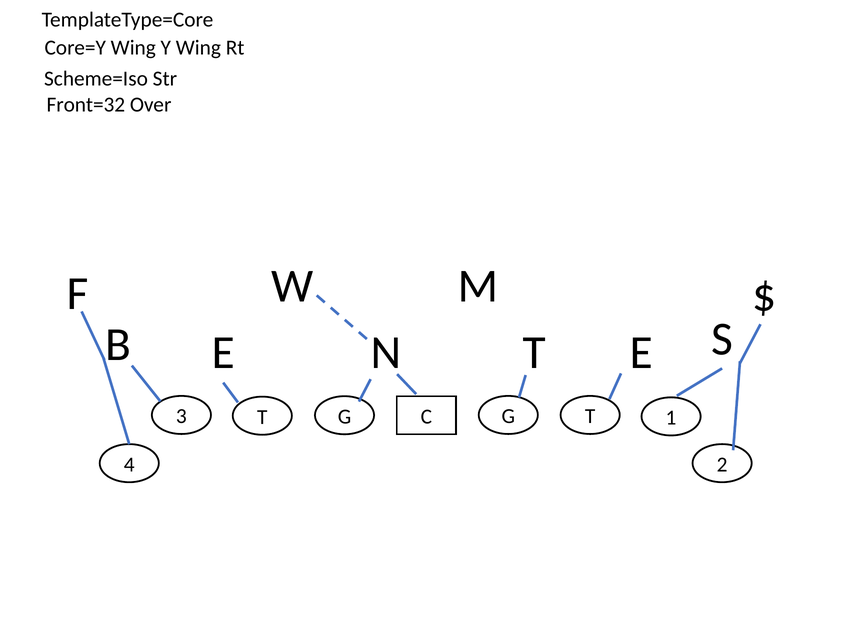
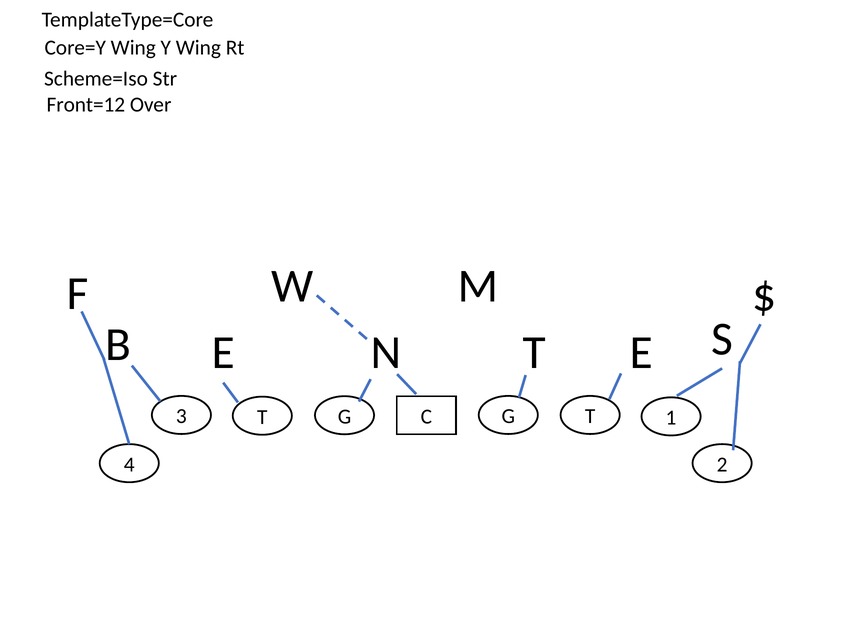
Front=32: Front=32 -> Front=12 (86, 105)
